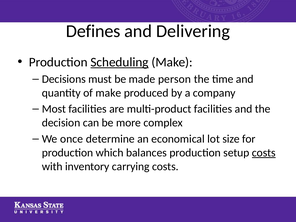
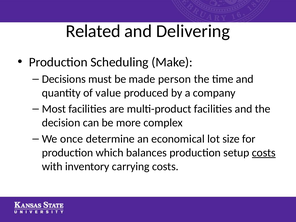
Defines: Defines -> Related (93, 31)
Scheduling underline: present -> none (120, 62)
of make: make -> value (108, 93)
